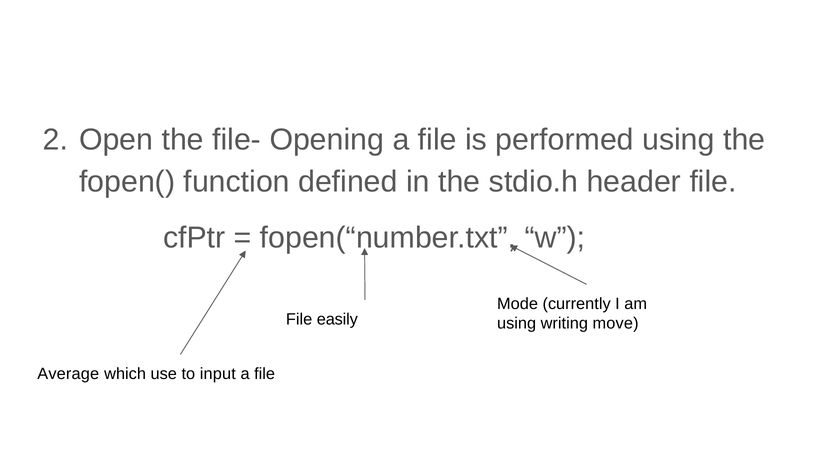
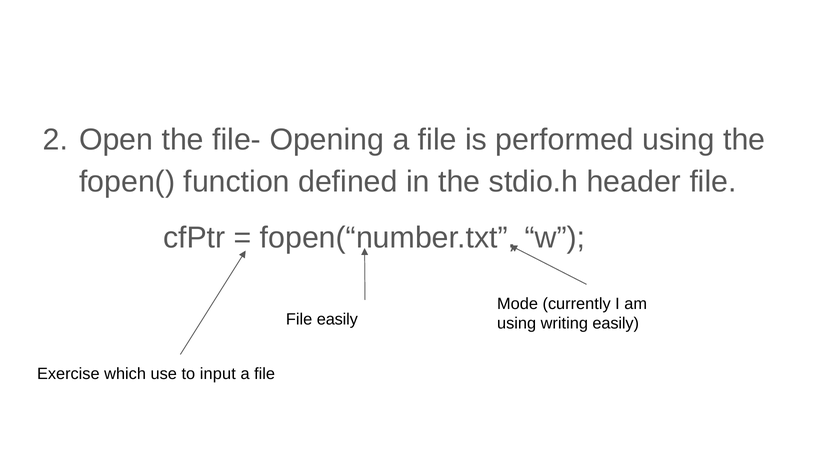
writing move: move -> easily (616, 324)
Average: Average -> Exercise (68, 374)
